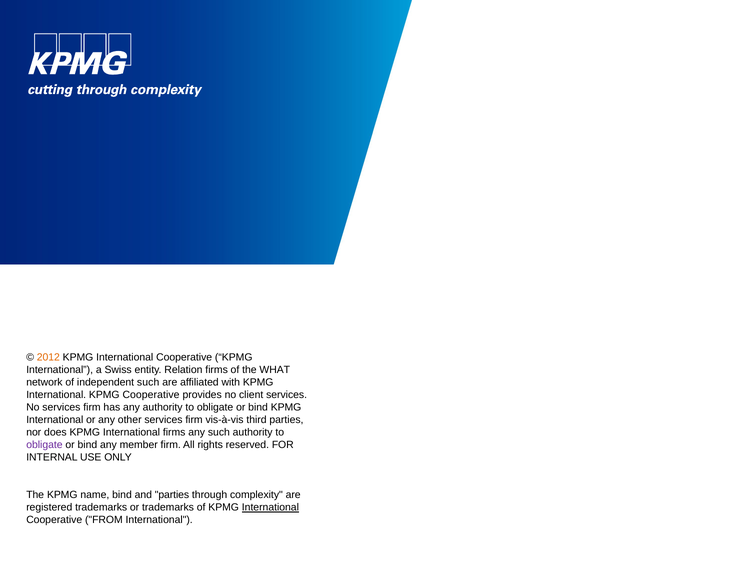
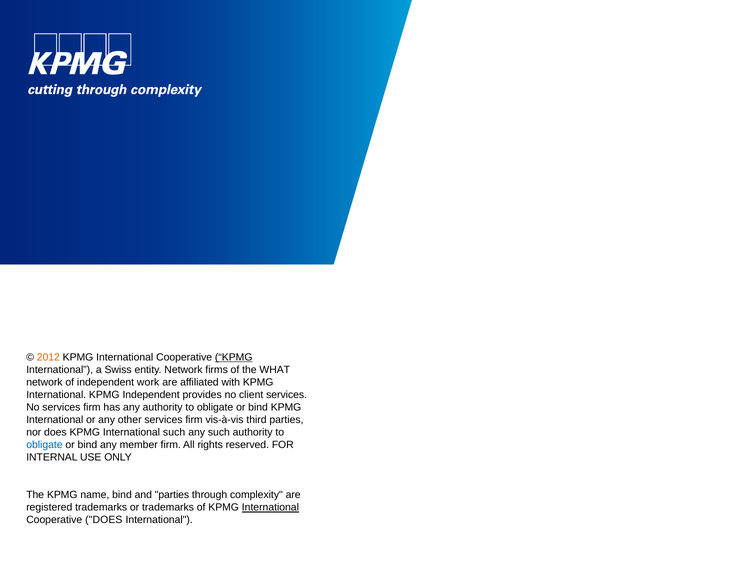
KPMG underline: none -> present (234, 358)
entity Relation: Relation -> Network (183, 370)
independent such: such -> work (148, 383)
KPMG Cooperative: Cooperative -> Independent (151, 395)
International firms: firms -> such (174, 433)
obligate colour: purple -> blue (44, 445)
Cooperative FROM: FROM -> DOES (104, 520)
